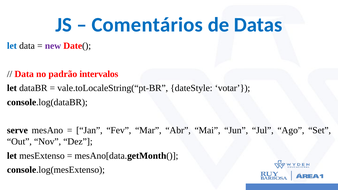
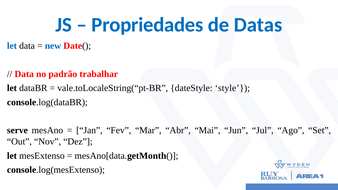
Comentários: Comentários -> Propriedades (147, 25)
new colour: purple -> blue (53, 46)
intervalos: intervalos -> trabalhar (99, 74)
votar: votar -> style (232, 88)
